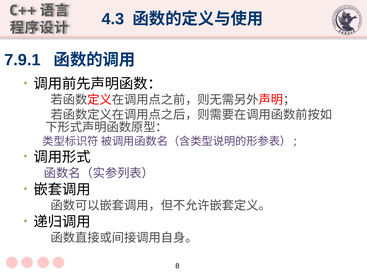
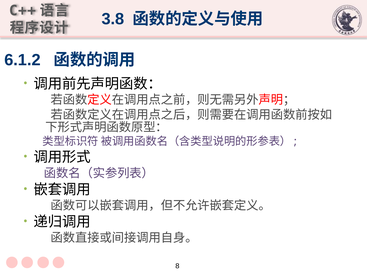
4.3: 4.3 -> 3.8 (113, 19)
7.9.1: 7.9.1 -> 6.1.2 (23, 60)
